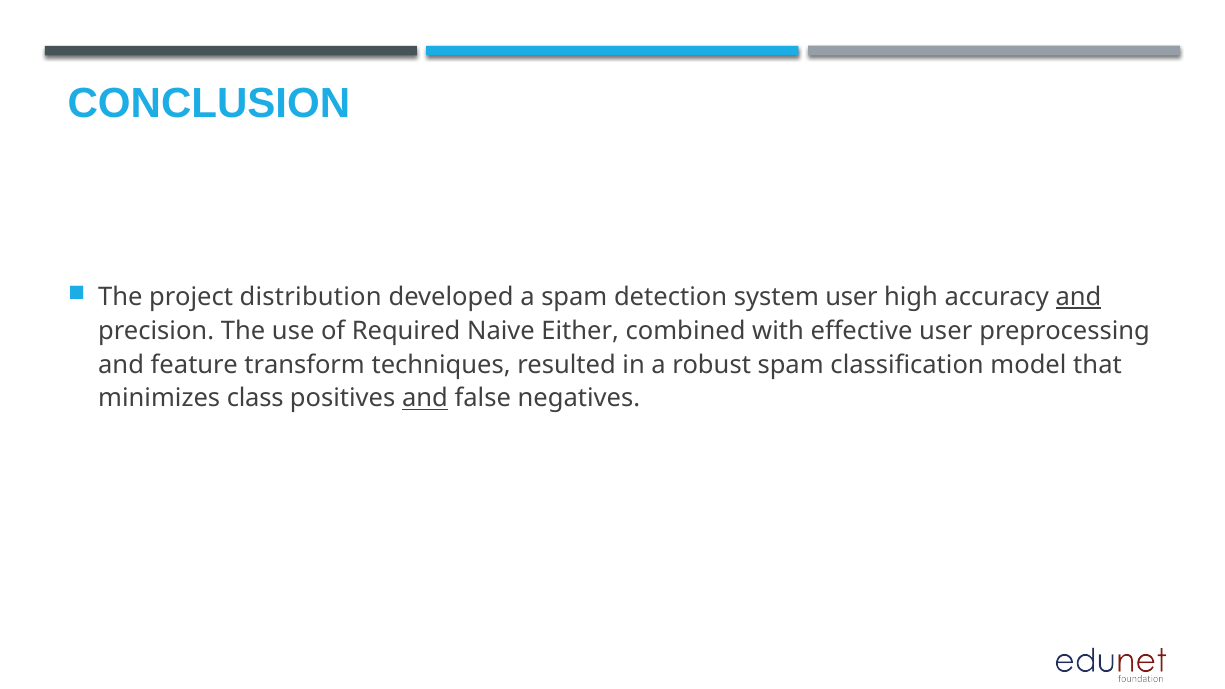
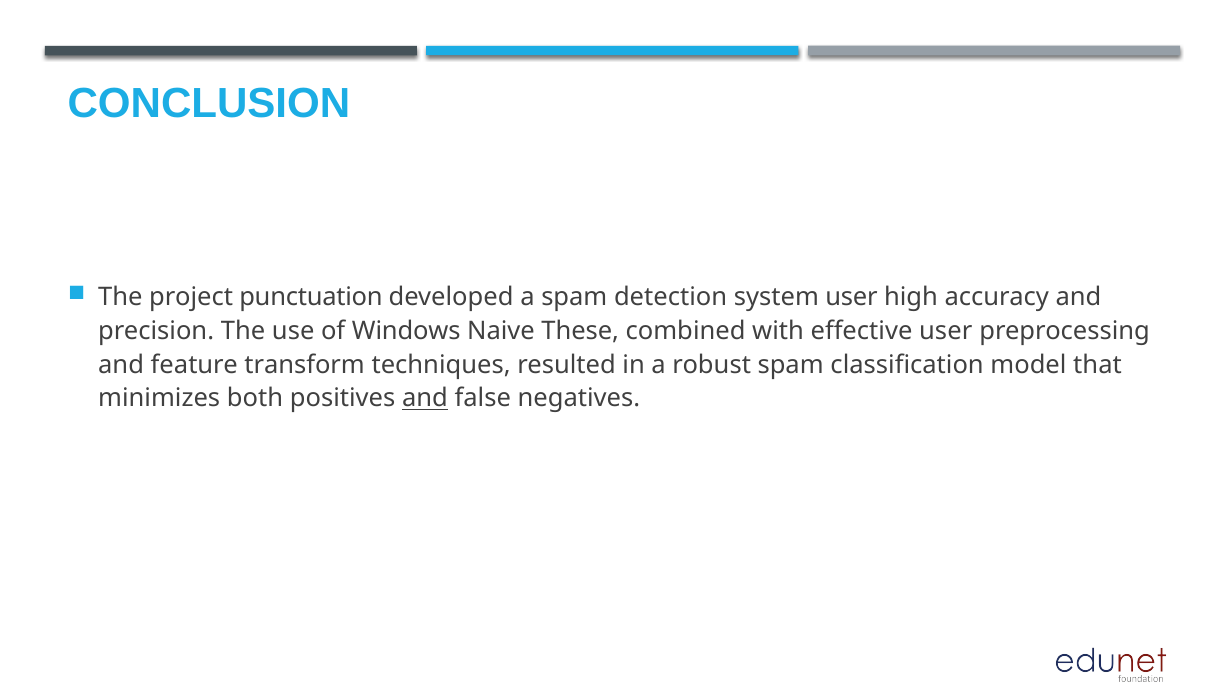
distribution: distribution -> punctuation (311, 297)
and underline: present -> none (1078, 297)
Required: Required -> Windows (406, 331)
Either: Either -> These (580, 331)
class: class -> both (255, 398)
